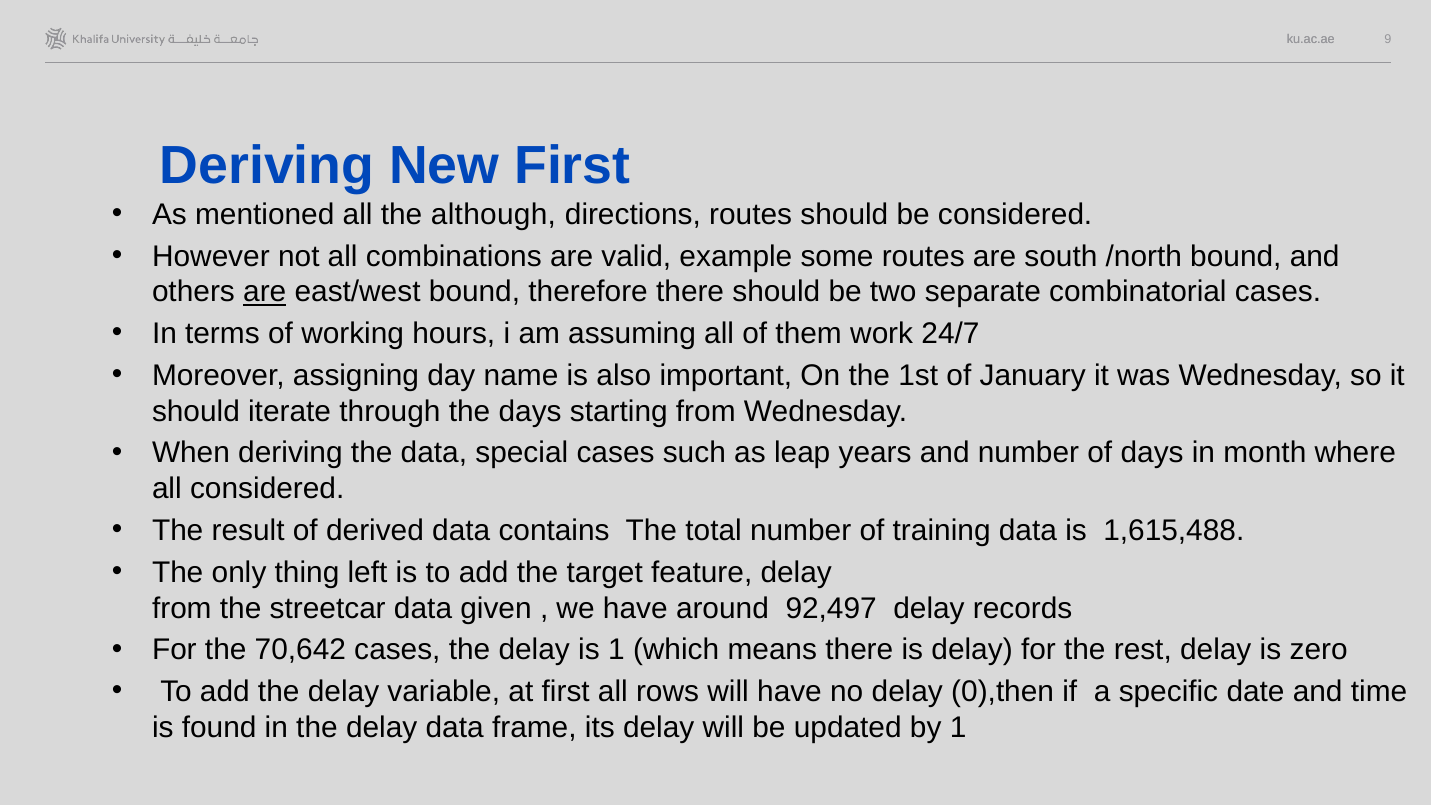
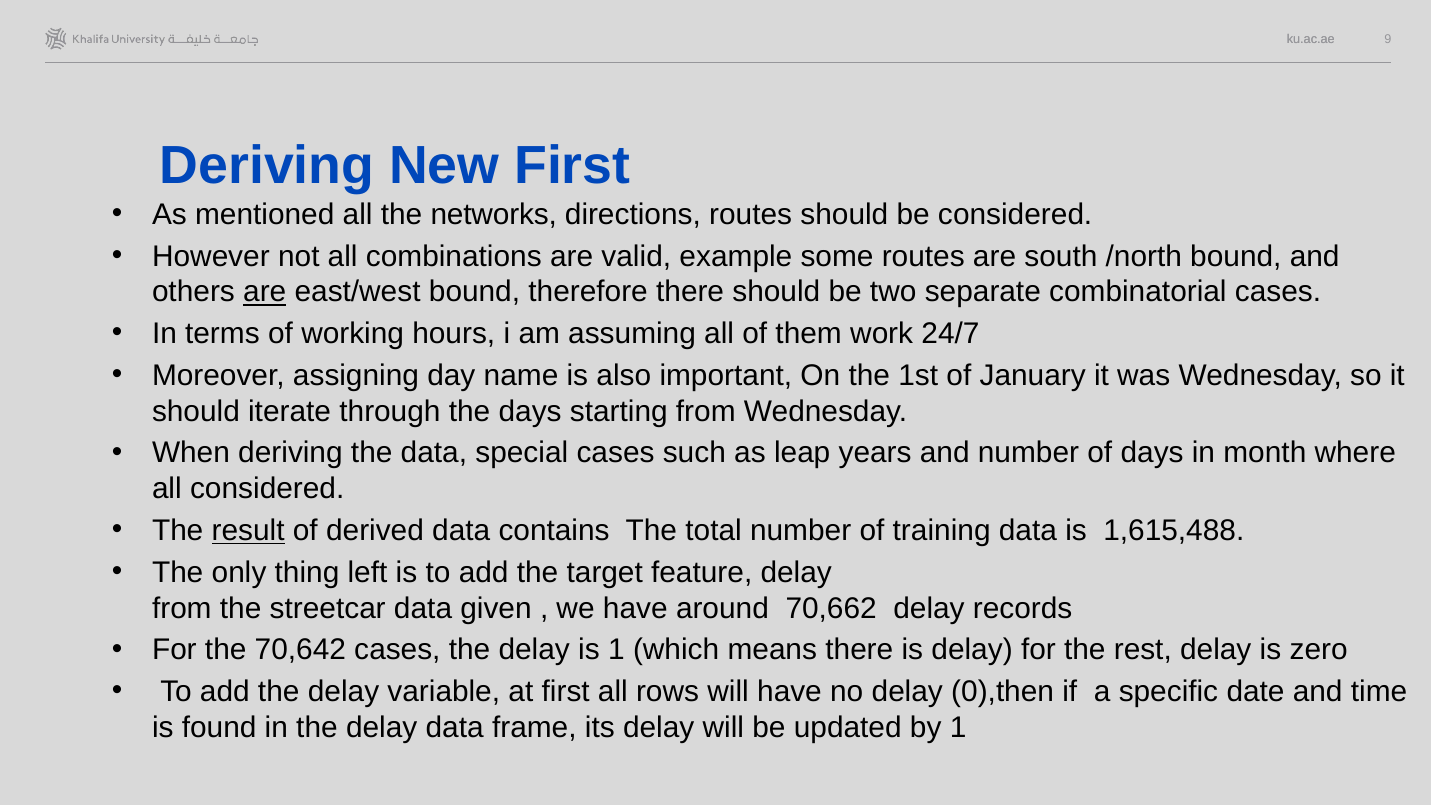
although: although -> networks (494, 215)
result underline: none -> present (248, 531)
92,497: 92,497 -> 70,662 (831, 608)
